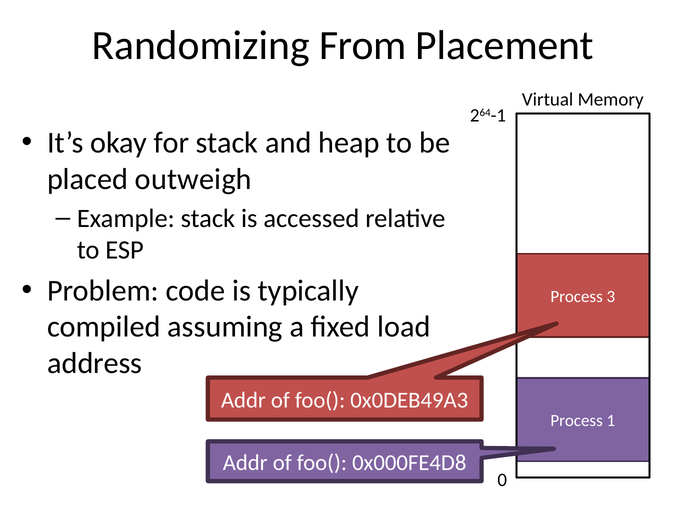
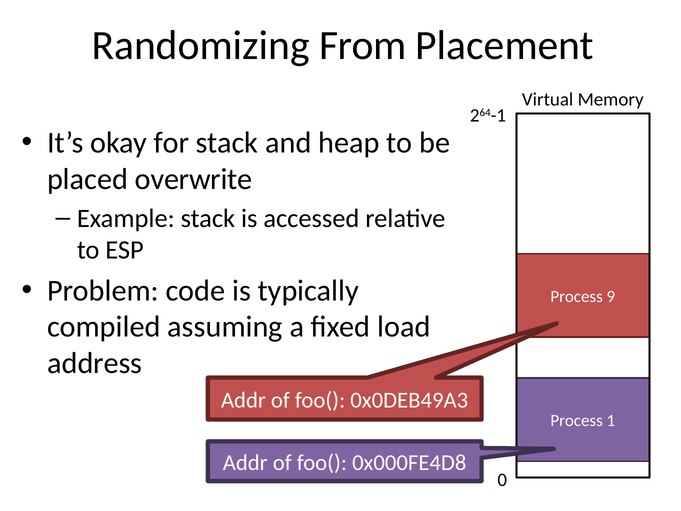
outweigh: outweigh -> overwrite (194, 179)
3: 3 -> 9 (611, 296)
